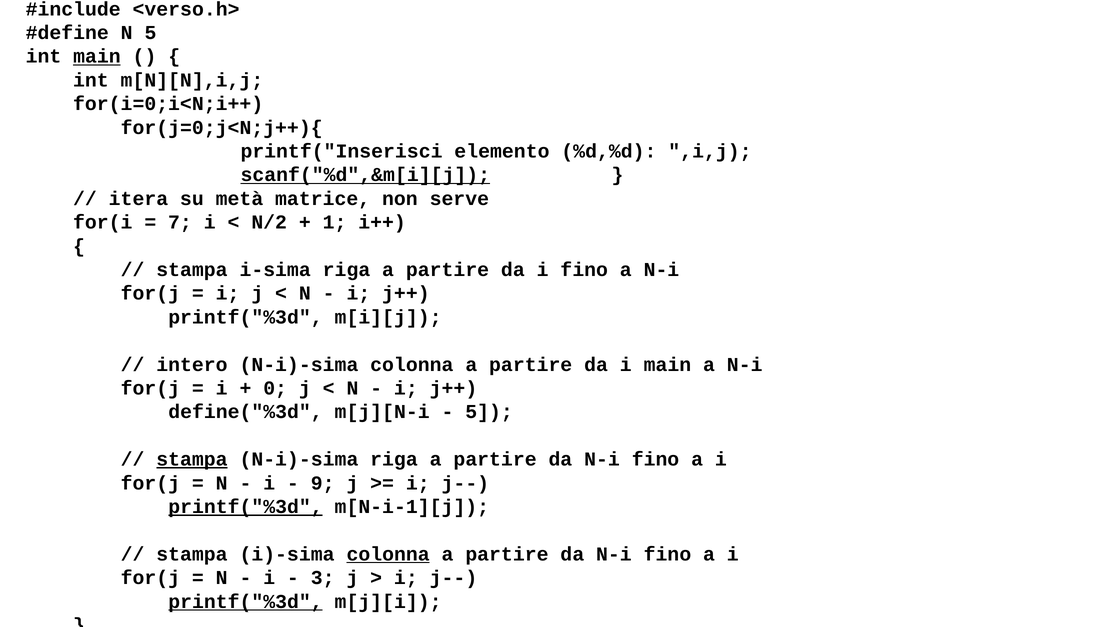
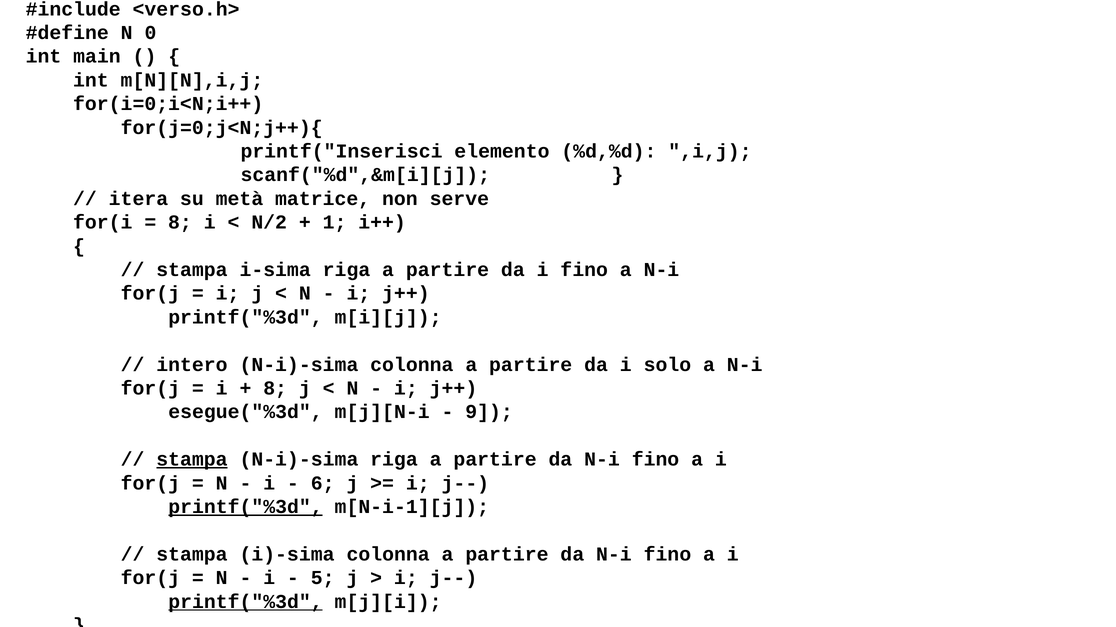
N 5: 5 -> 0 (150, 33)
main underline: present -> none (97, 57)
scanf("%d",&m[i][j underline: present -> none (365, 175)
7: 7 -> 8 (180, 223)
i main: main -> solo (667, 365)
0: 0 -> 8 (275, 389)
define("%3d: define("%3d -> esegue("%3d (245, 412)
5: 5 -> 9 (489, 412)
9: 9 -> 6 (323, 484)
colonna underline: present -> none (388, 555)
3: 3 -> 5 (323, 578)
